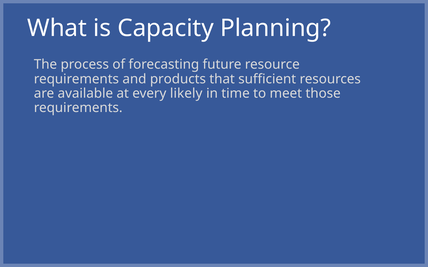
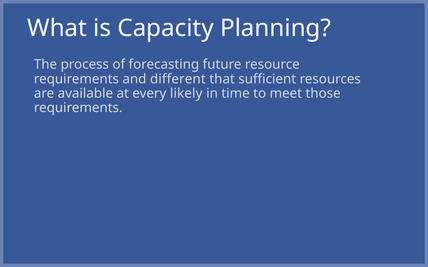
products: products -> different (178, 79)
